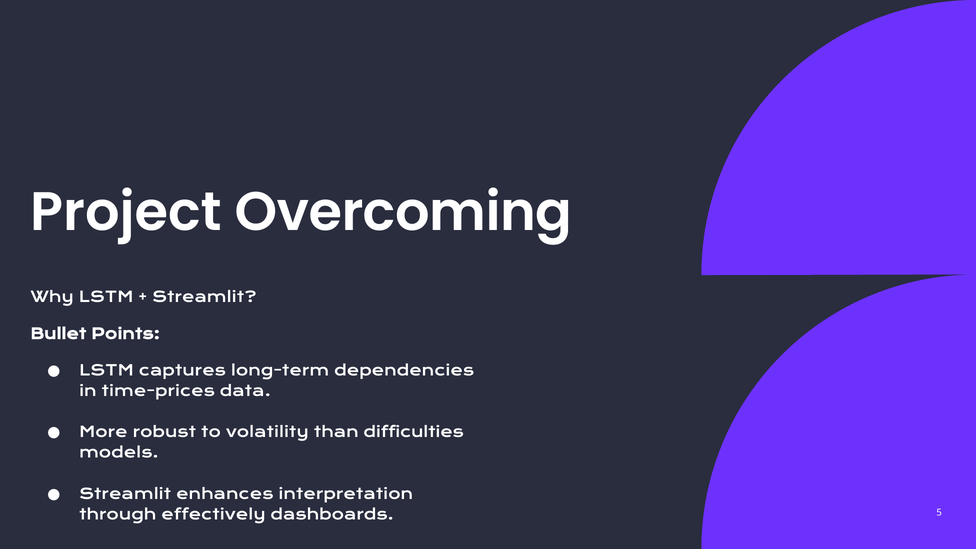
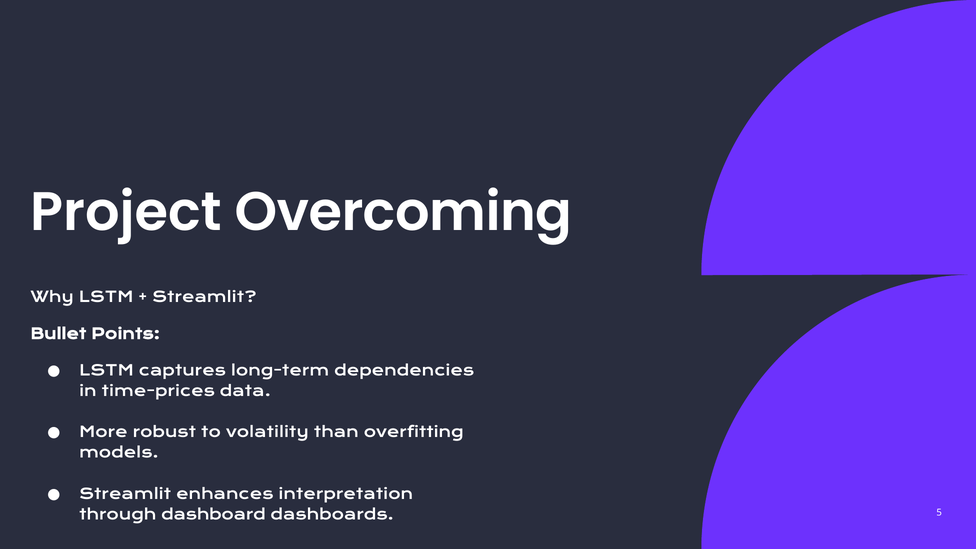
difficulties: difficulties -> overfitting (414, 432)
effectively: effectively -> dashboard (214, 515)
